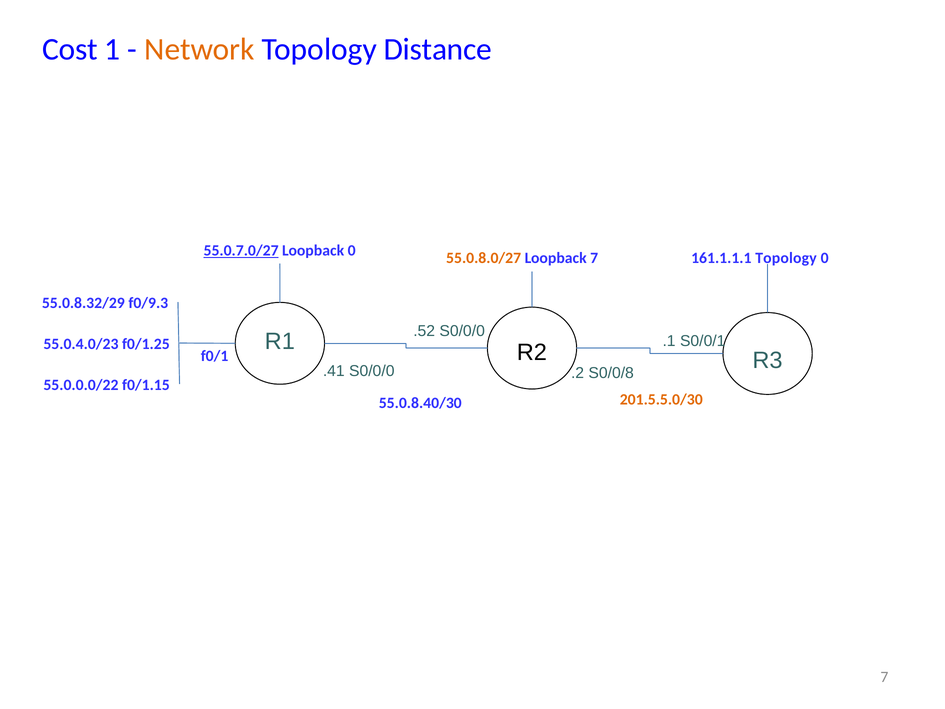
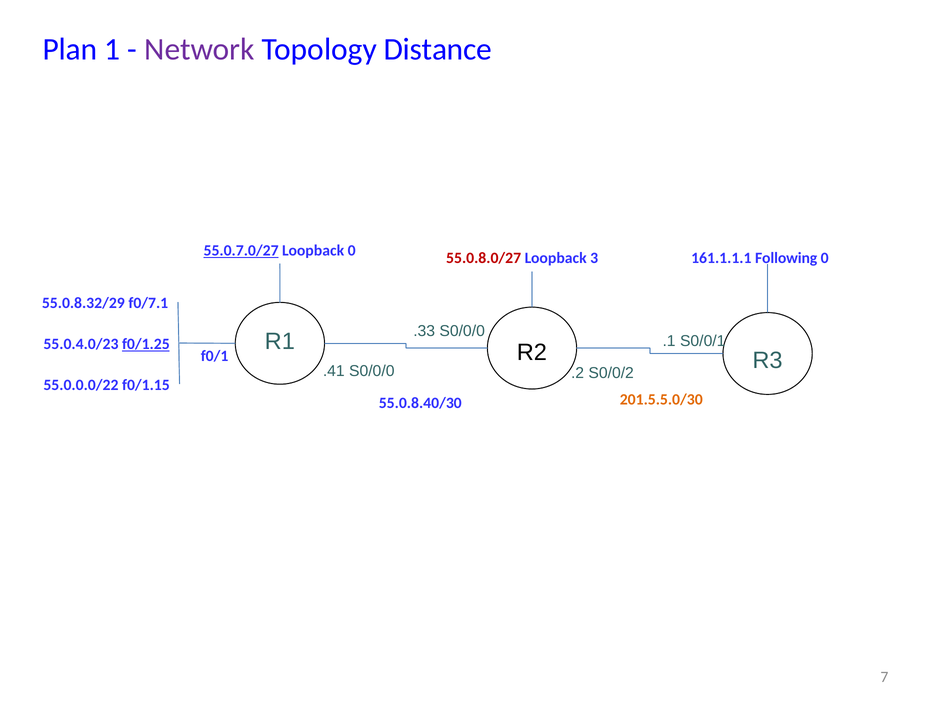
Cost: Cost -> Plan (70, 49)
Network colour: orange -> purple (199, 49)
55.0.8.0/27 colour: orange -> red (484, 258)
Loopback 7: 7 -> 3 (594, 258)
161.1.1.1 Topology: Topology -> Following (786, 258)
f0/9.3: f0/9.3 -> f0/7.1 (148, 303)
.52: .52 -> .33 (424, 331)
f0/1.25 underline: none -> present (146, 344)
S0/0/8: S0/0/8 -> S0/0/2 (611, 373)
